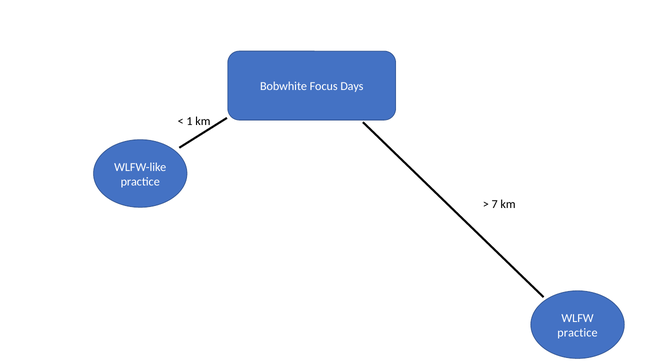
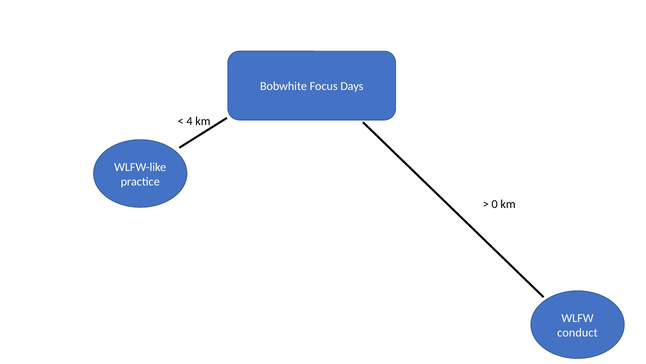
1: 1 -> 4 (189, 121)
7: 7 -> 0 (495, 204)
practice: practice -> conduct (577, 332)
